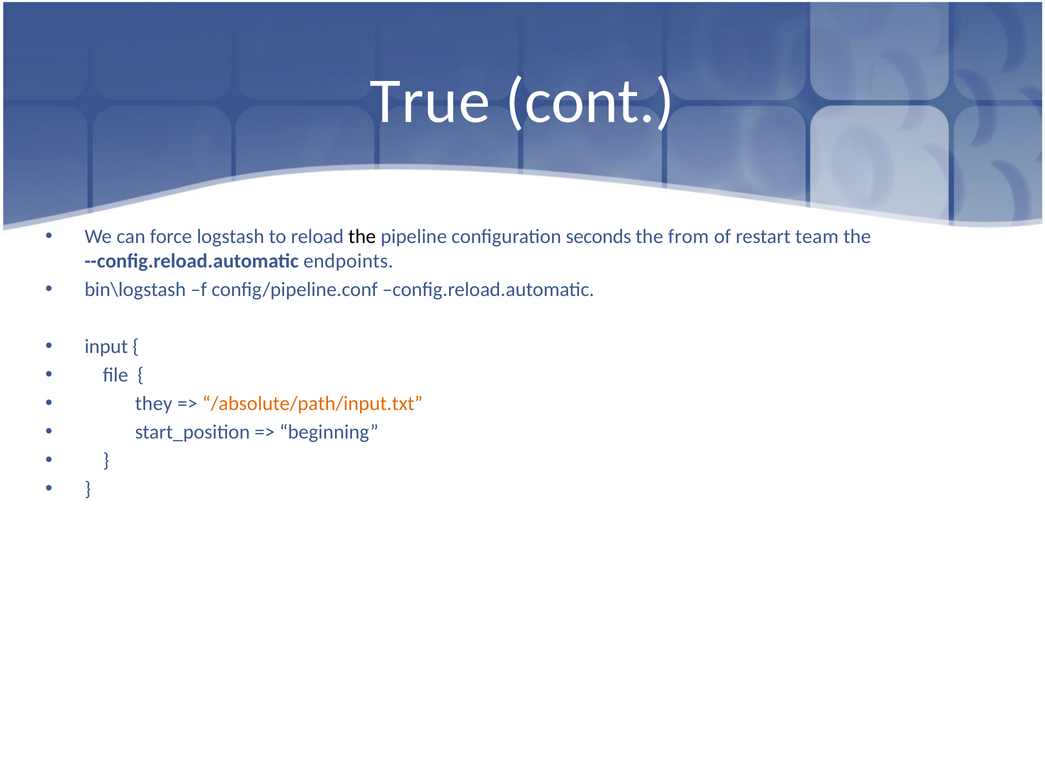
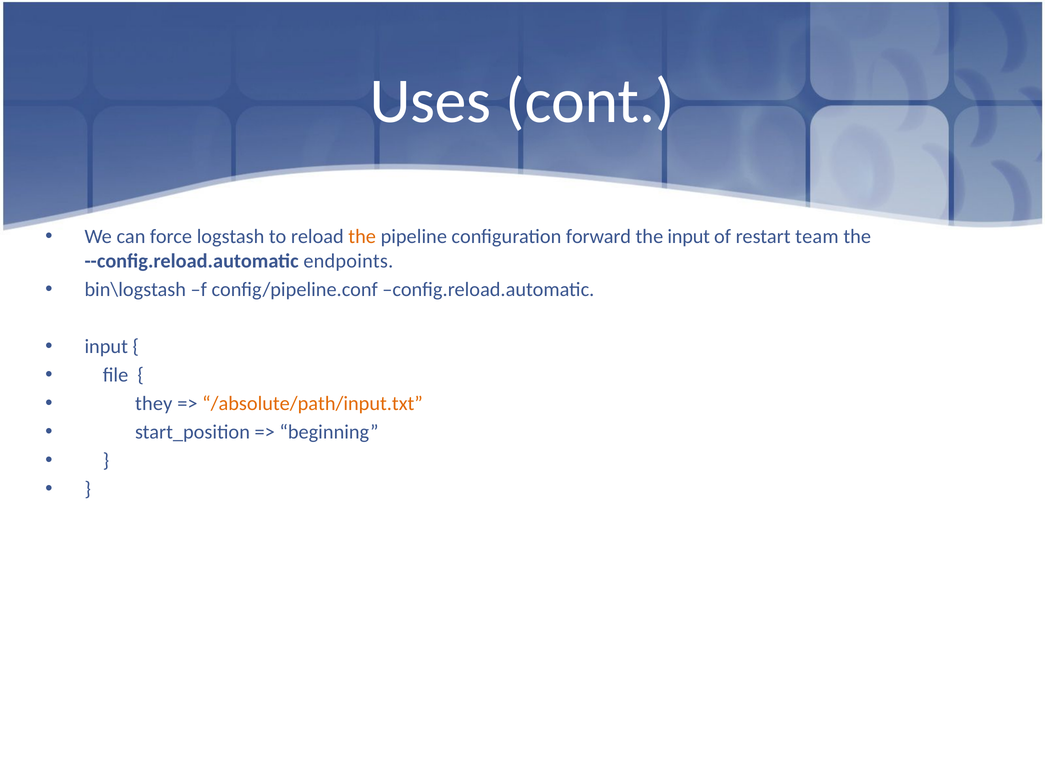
True: True -> Uses (431, 101)
the colour: black -> orange (362, 237)
seconds: seconds -> forward (599, 237)
the from: from -> input (689, 237)
